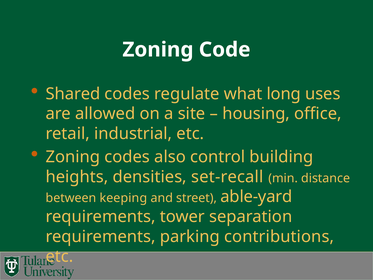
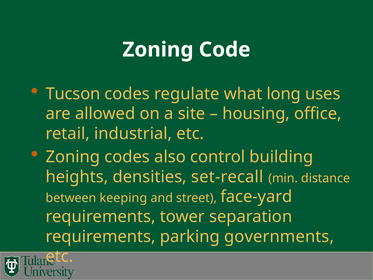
Shared: Shared -> Tucson (73, 94)
able-yard: able-yard -> face-yard (256, 197)
contributions: contributions -> governments (279, 236)
